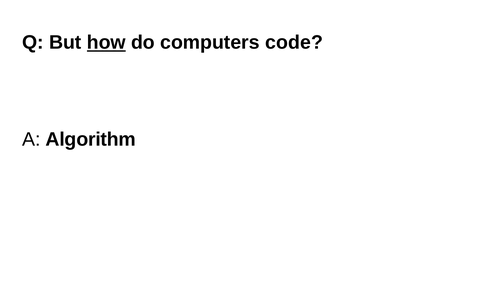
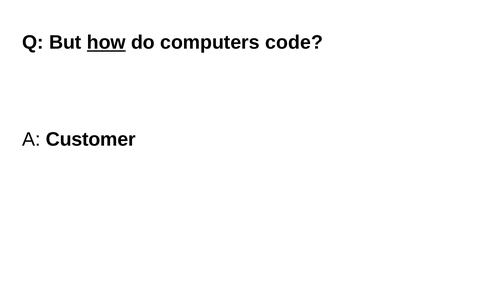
Algorithm: Algorithm -> Customer (91, 139)
